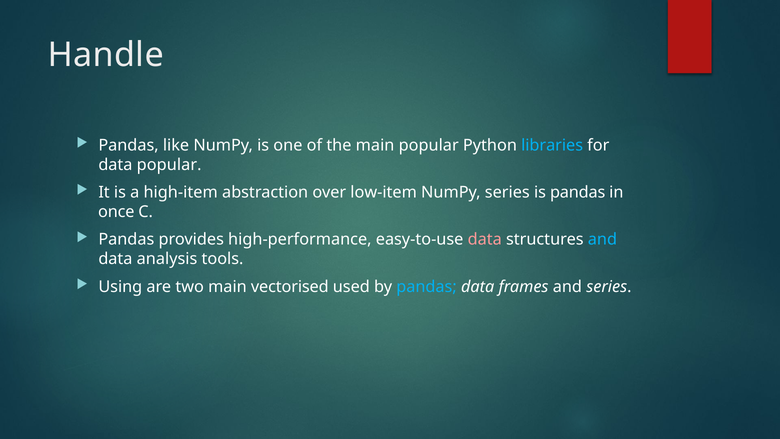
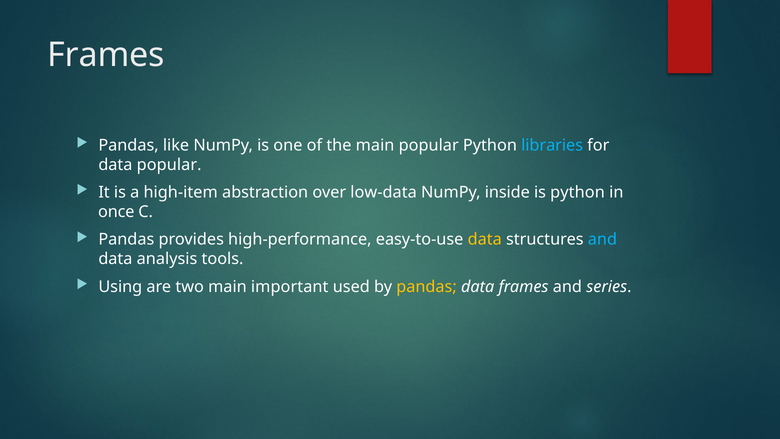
Handle: Handle -> Frames (106, 55)
low-item: low-item -> low-data (384, 192)
NumPy series: series -> inside (507, 192)
is pandas: pandas -> python (578, 192)
data colour: pink -> yellow (485, 239)
vectorised: vectorised -> important (290, 287)
pandas colour: light blue -> yellow (427, 287)
